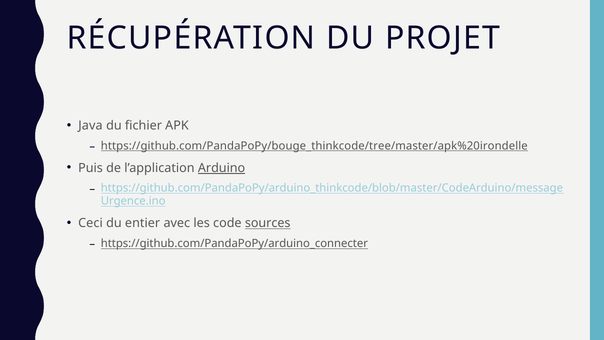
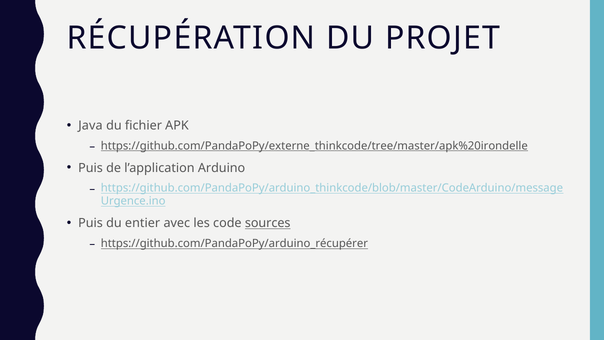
https://github.com/PandaPoPy/bouge_thinkcode/tree/master/apk%20irondelle: https://github.com/PandaPoPy/bouge_thinkcode/tree/master/apk%20irondelle -> https://github.com/PandaPoPy/externe_thinkcode/tree/master/apk%20irondelle (314, 146)
Arduino underline: present -> none (222, 168)
Ceci: Ceci -> Puis (90, 223)
https://github.com/PandaPoPy/arduino_connecter: https://github.com/PandaPoPy/arduino_connecter -> https://github.com/PandaPoPy/arduino_récupérer (234, 243)
